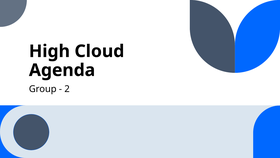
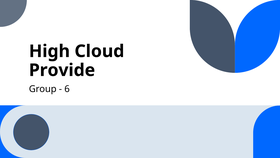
Agenda: Agenda -> Provide (62, 70)
2: 2 -> 6 (67, 89)
